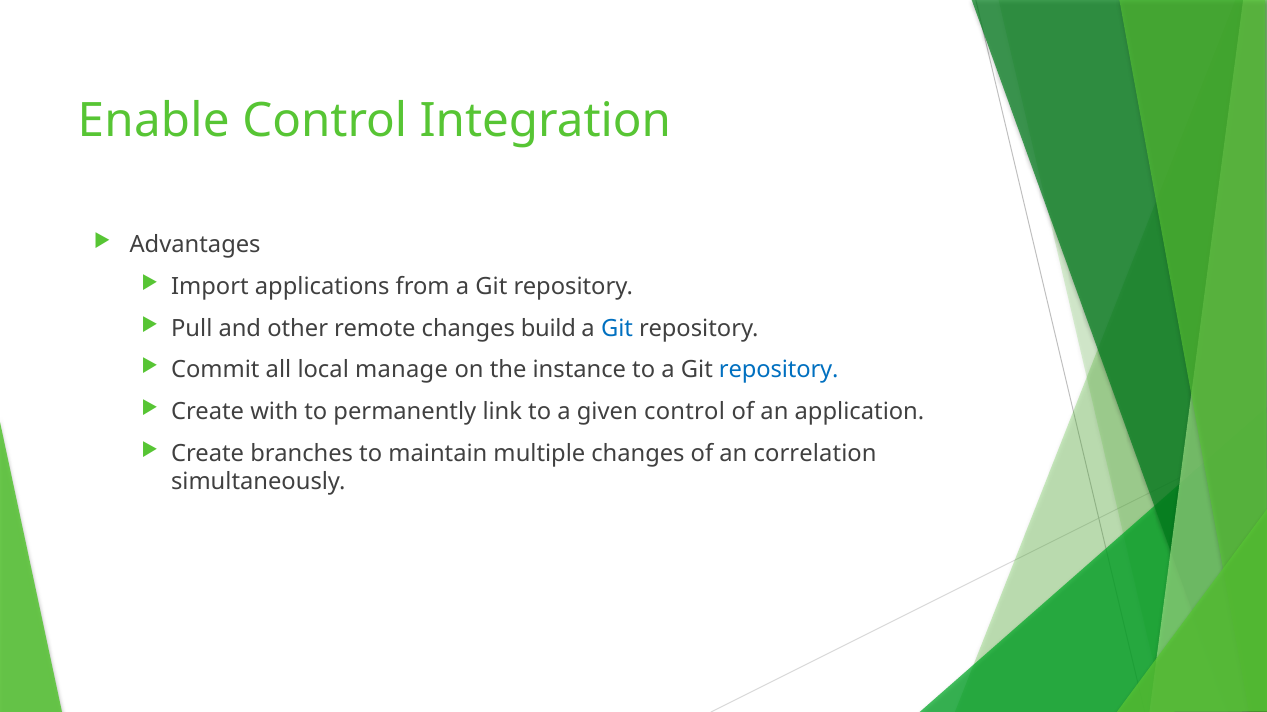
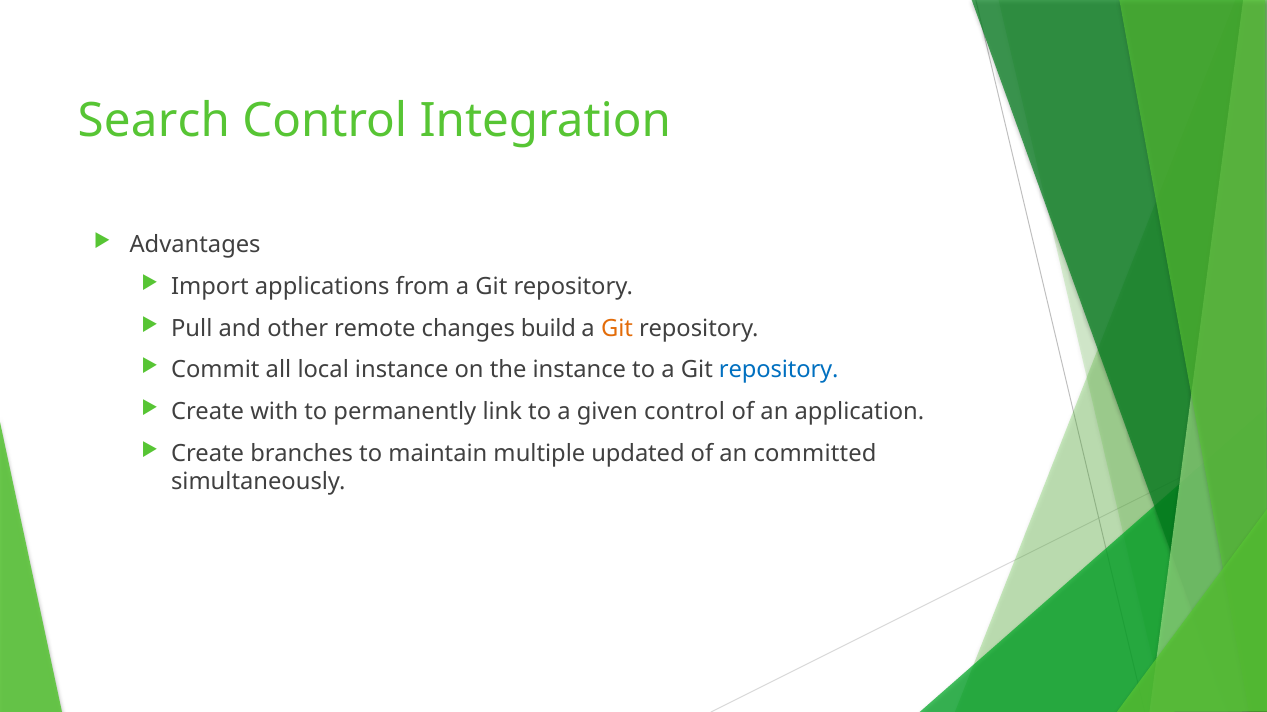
Enable: Enable -> Search (154, 121)
Git colour: blue -> orange (617, 329)
local manage: manage -> instance (402, 370)
multiple changes: changes -> updated (638, 454)
correlation: correlation -> committed (815, 454)
